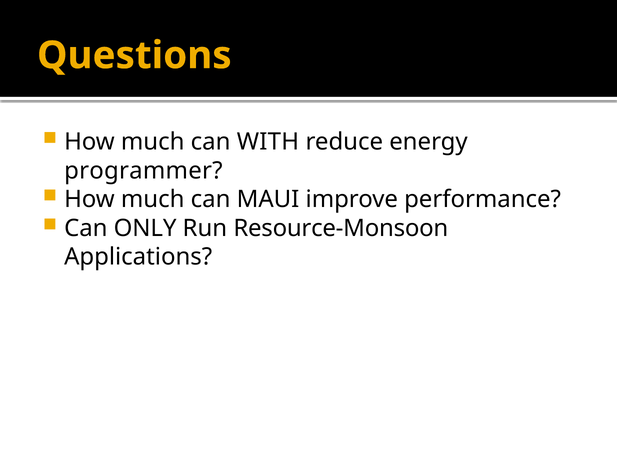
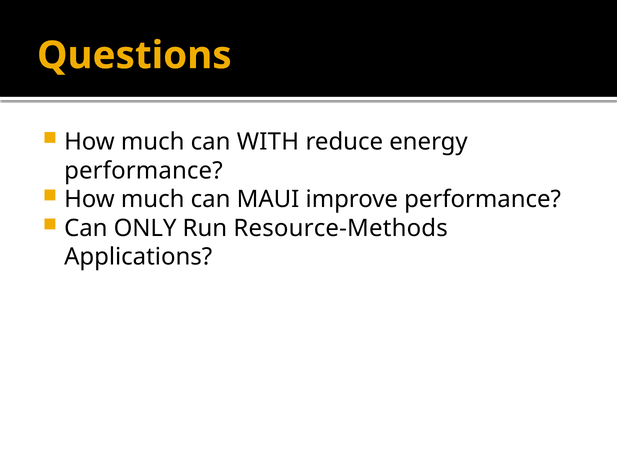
programmer: programmer -> performance (143, 171)
Resource-Monsoon: Resource-Monsoon -> Resource-Methods (341, 228)
